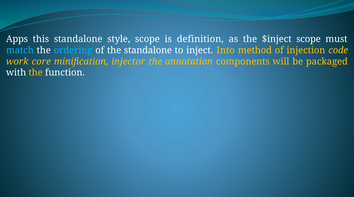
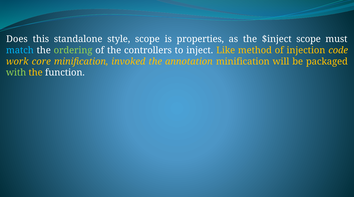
Apps: Apps -> Does (17, 39)
definition: definition -> properties (200, 39)
ordering colour: light blue -> light green (73, 50)
the standalone: standalone -> controllers (148, 50)
Into: Into -> Like (226, 50)
injector: injector -> invoked (128, 61)
annotation components: components -> minification (243, 61)
with colour: white -> light green (16, 73)
